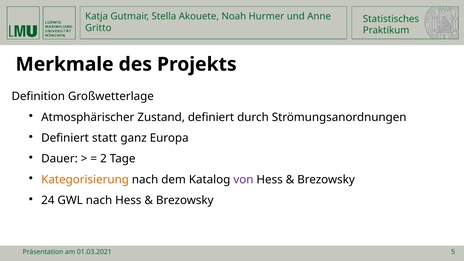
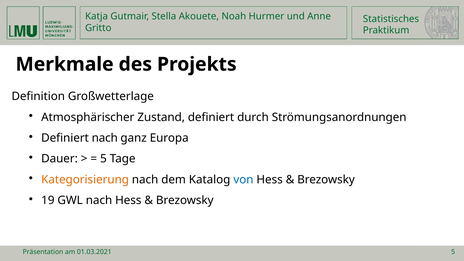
Definiert statt: statt -> nach (105, 138)
2: 2 -> 5 (103, 159)
von colour: purple -> blue (243, 180)
24: 24 -> 19 (48, 200)
